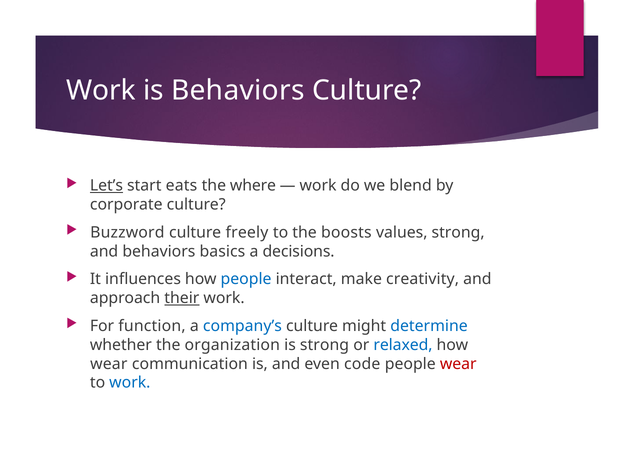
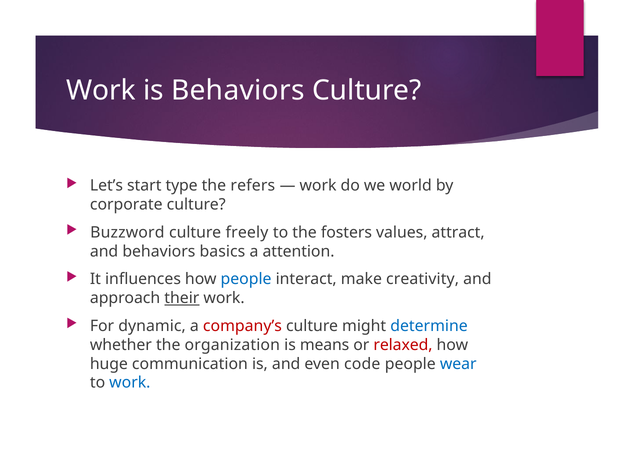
Let’s underline: present -> none (106, 186)
eats: eats -> type (182, 186)
where: where -> refers (253, 186)
blend: blend -> world (411, 186)
boosts: boosts -> fosters (346, 233)
values strong: strong -> attract (458, 233)
decisions: decisions -> attention (299, 252)
function: function -> dynamic (152, 326)
company’s colour: blue -> red (242, 326)
is strong: strong -> means (325, 345)
relaxed colour: blue -> red (403, 345)
wear: wear -> huge (109, 364)
wear colour: red -> blue (458, 364)
